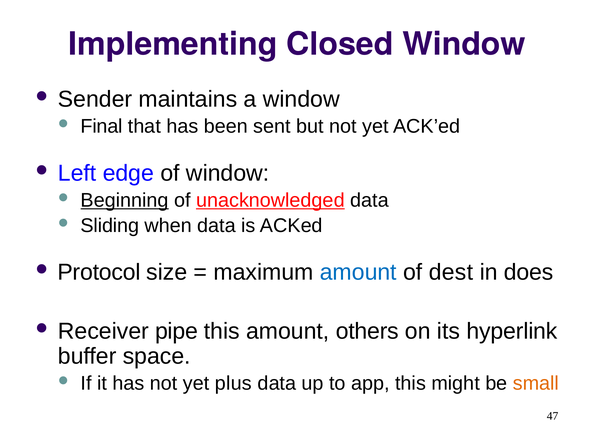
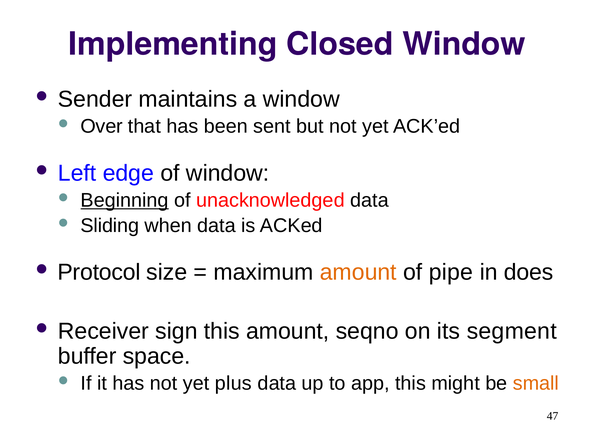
Final: Final -> Over (102, 127)
unacknowledged underline: present -> none (270, 200)
amount colour: blue -> orange (358, 273)
dest: dest -> pipe (451, 273)
pipe: pipe -> sign (176, 332)
others: others -> seqno (367, 332)
hyperlink: hyperlink -> segment (512, 332)
